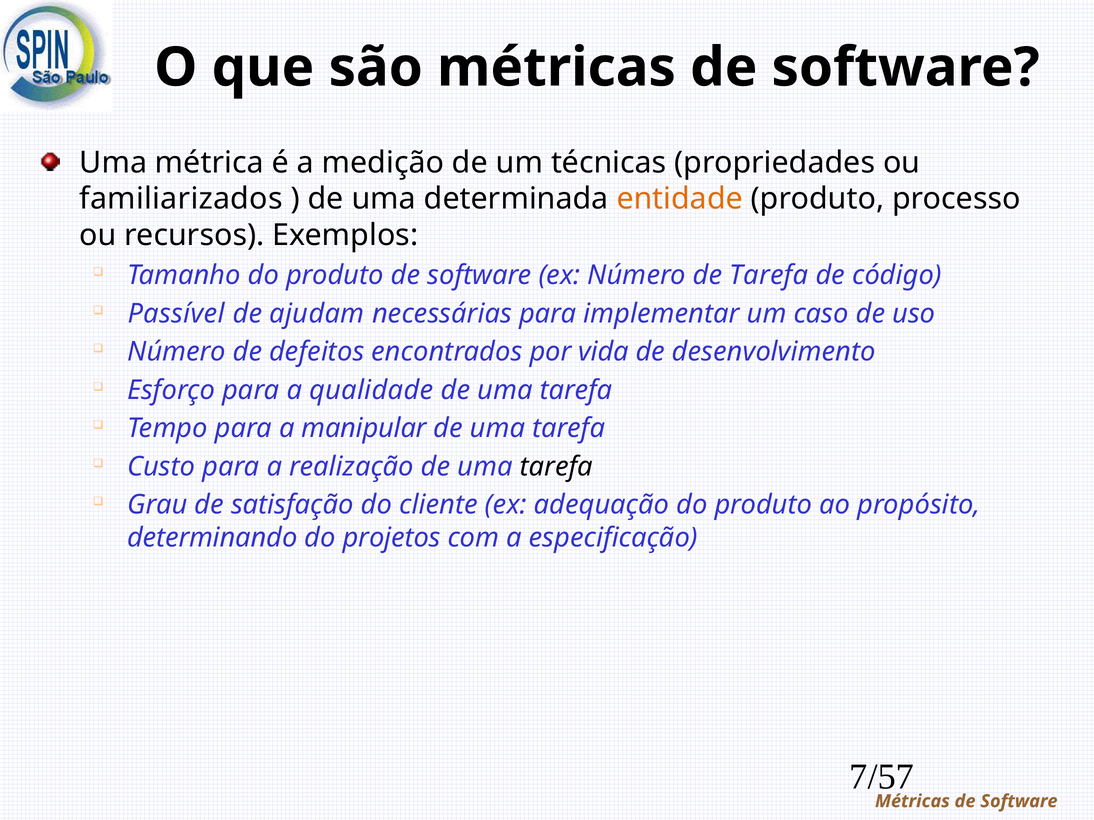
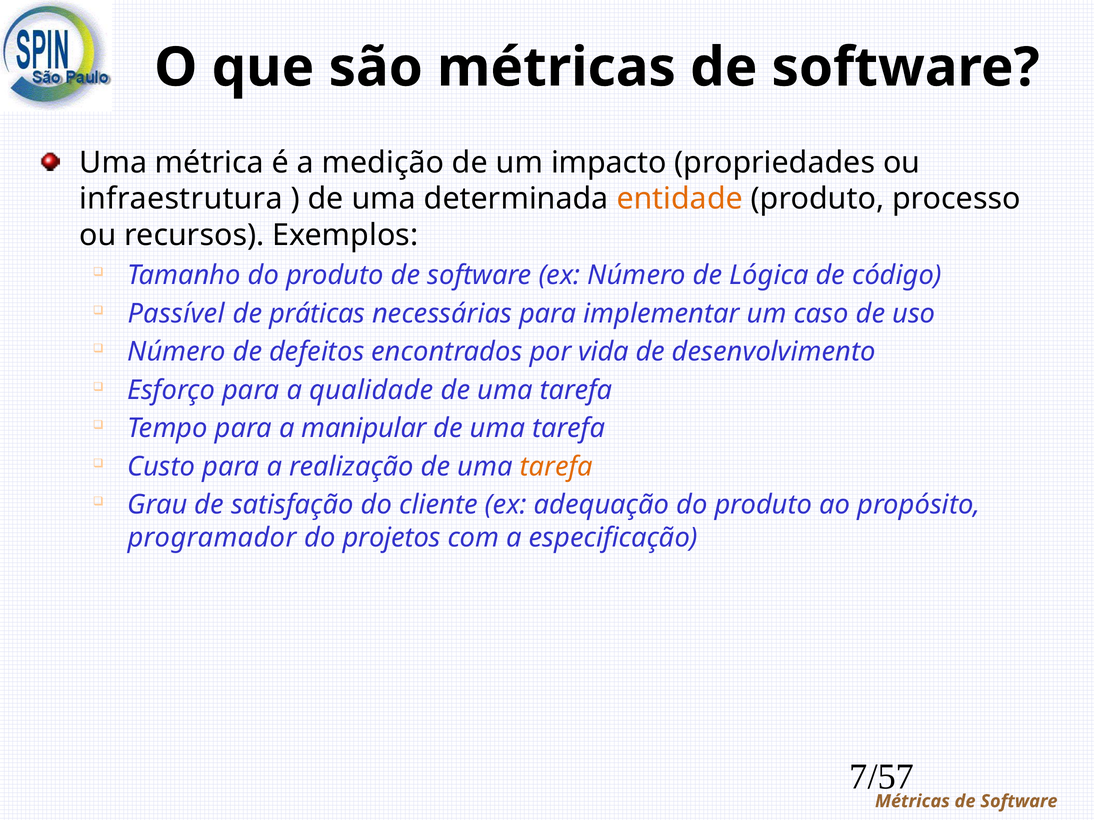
técnicas: técnicas -> impacto (609, 163)
familiarizados: familiarizados -> infraestrutura (181, 199)
de Tarefa: Tarefa -> Lógica (769, 275)
ajudam: ajudam -> práticas (317, 314)
tarefa colour: black -> orange (556, 467)
determinando: determinando -> programador (212, 538)
